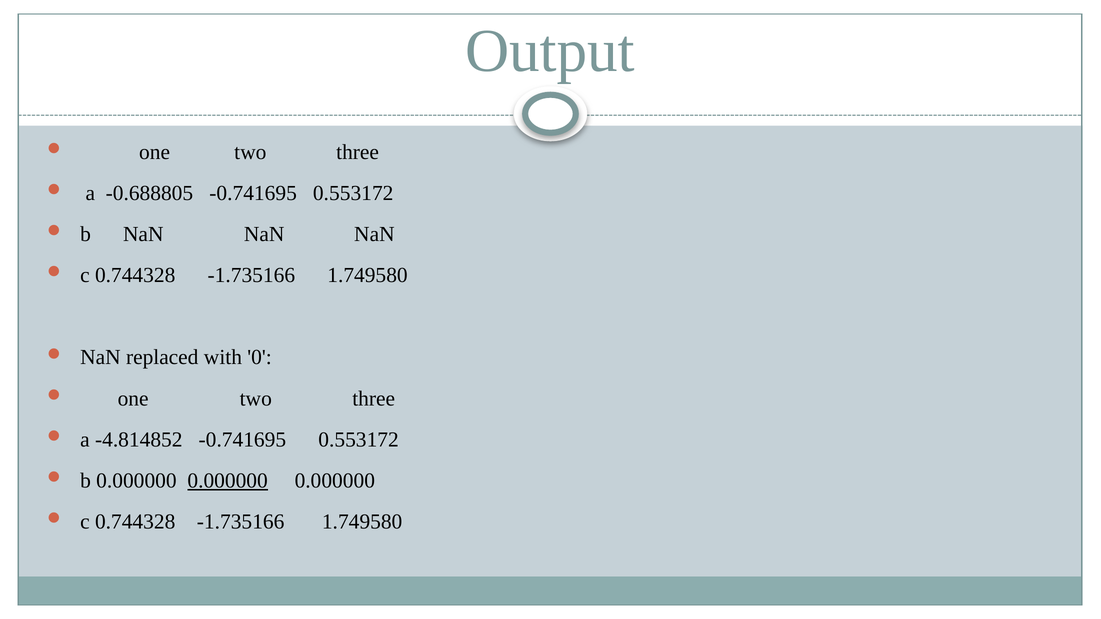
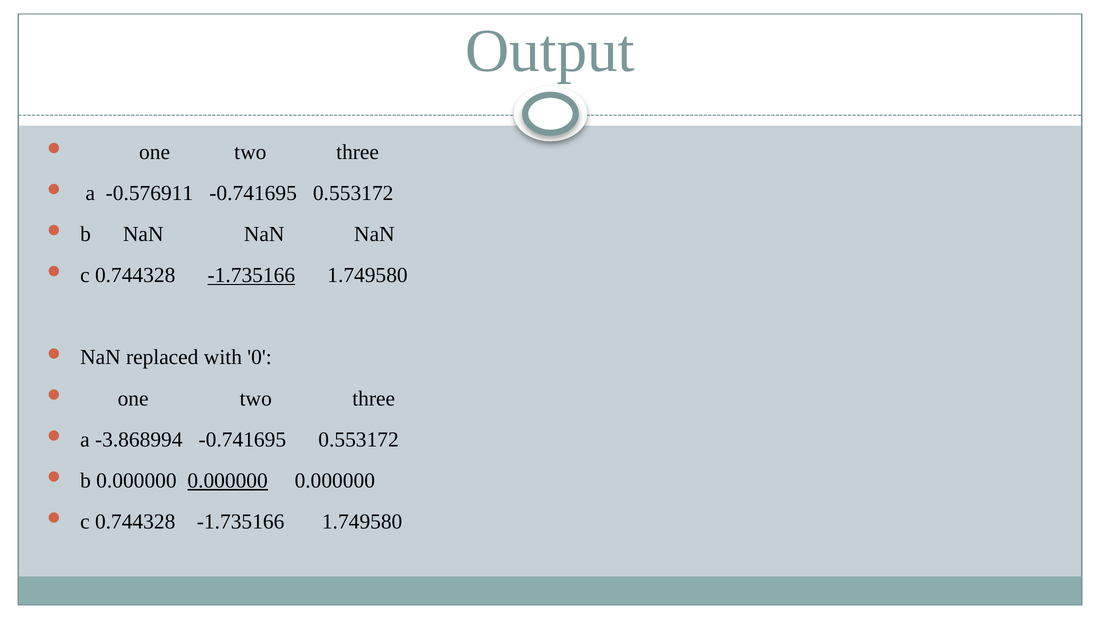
-0.688805: -0.688805 -> -0.576911 (149, 193)
-1.735166 underline: none -> present (251, 275)
-4.814852: -4.814852 -> -3.868994 (139, 440)
